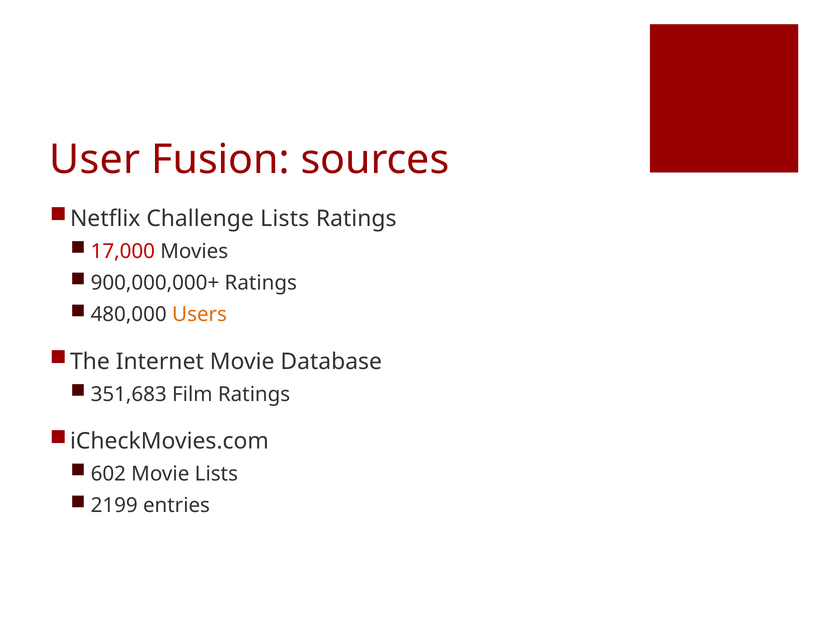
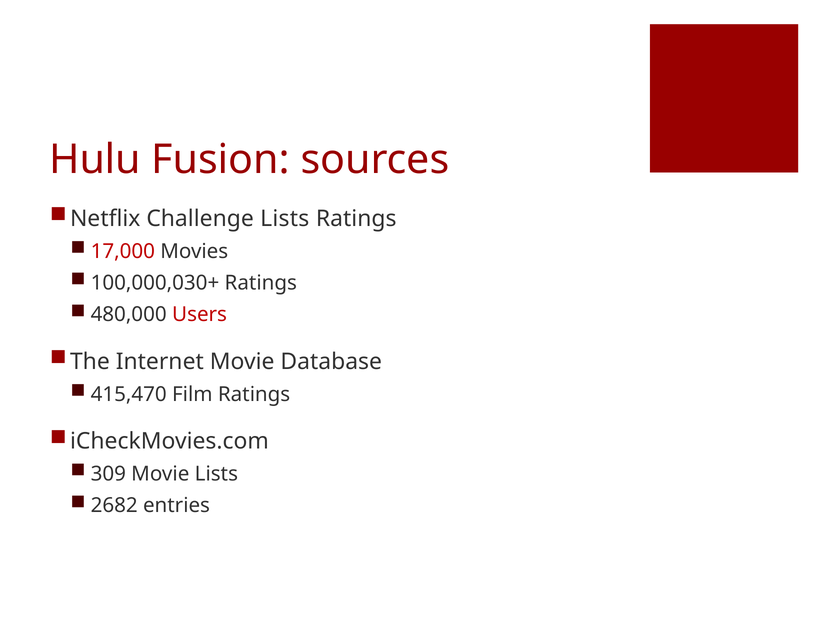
User: User -> Hulu (95, 159)
900,000,000+: 900,000,000+ -> 100,000,030+ (155, 283)
Users colour: orange -> red (200, 315)
351,683: 351,683 -> 415,470 (129, 394)
602: 602 -> 309 (108, 474)
2199: 2199 -> 2682 (114, 506)
